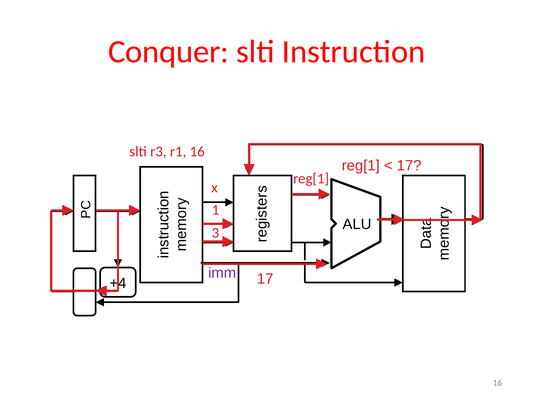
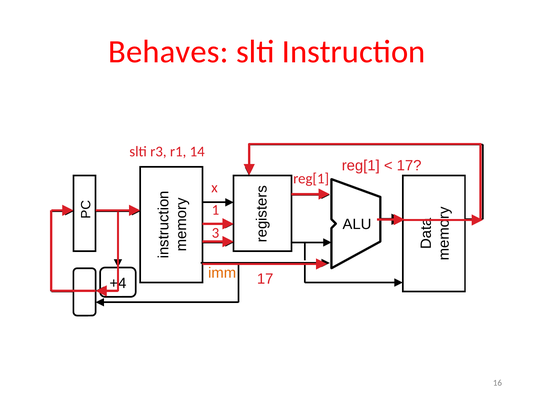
Conquer: Conquer -> Behaves (168, 52)
r1 16: 16 -> 14 (197, 151)
imm colour: purple -> orange (222, 273)
